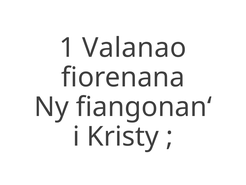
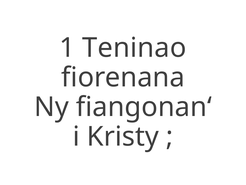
Valanao: Valanao -> Teninao (134, 48)
